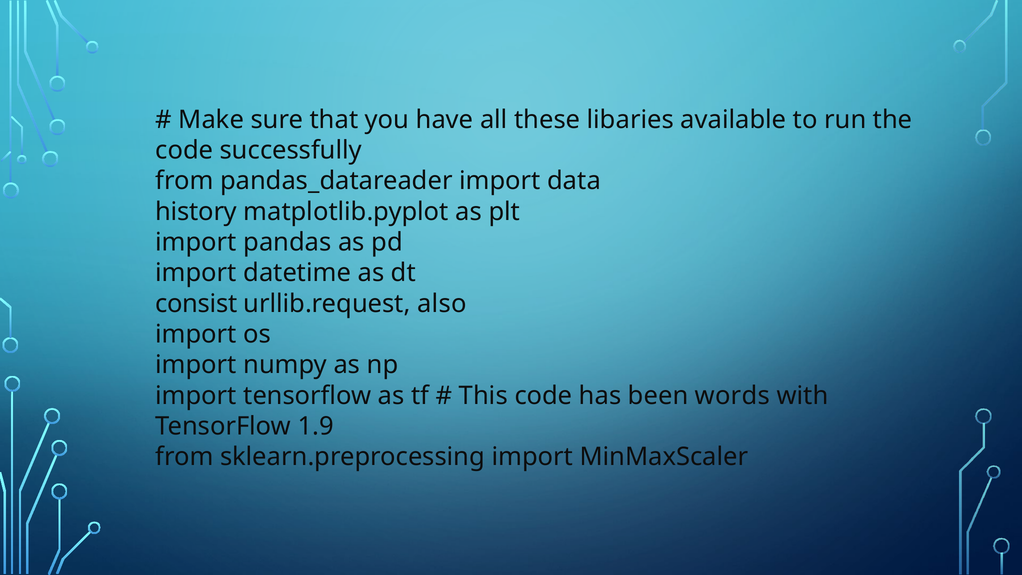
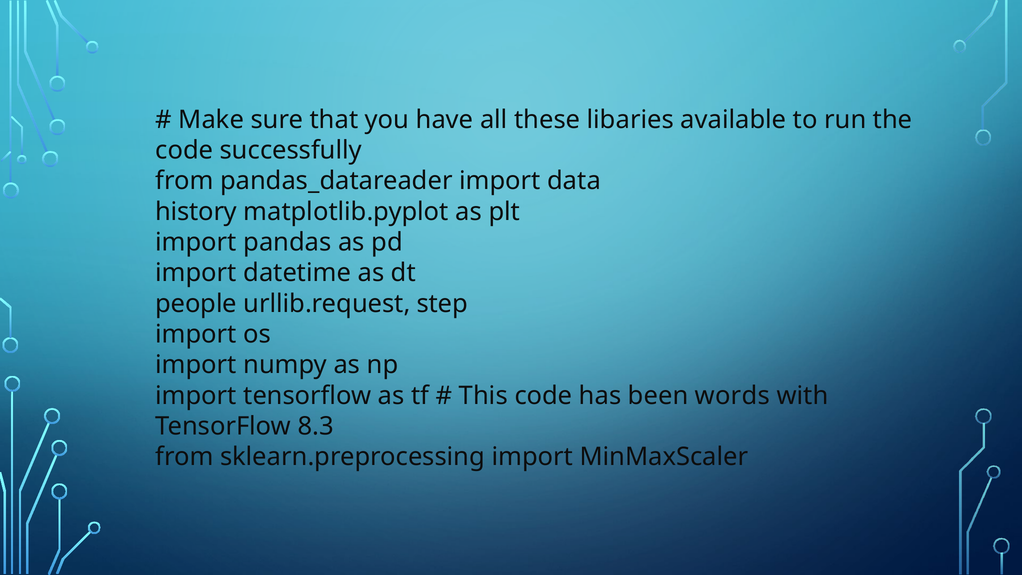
consist: consist -> people (196, 304)
also: also -> step (442, 304)
1.9: 1.9 -> 8.3 (316, 426)
